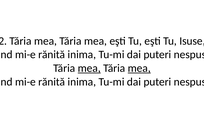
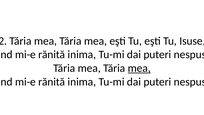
mea underline: present -> none (89, 68)
